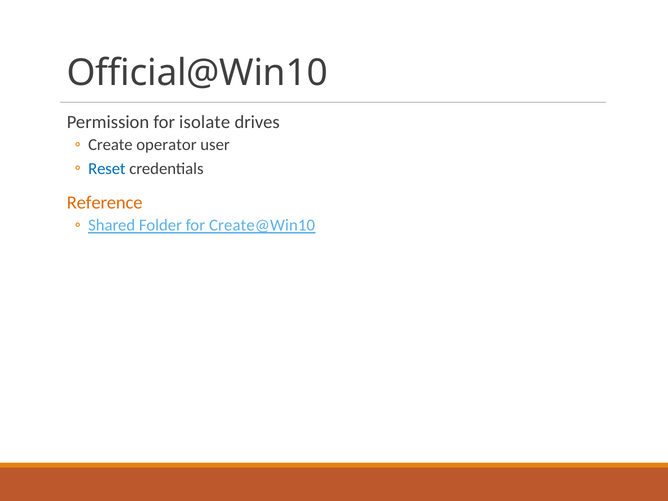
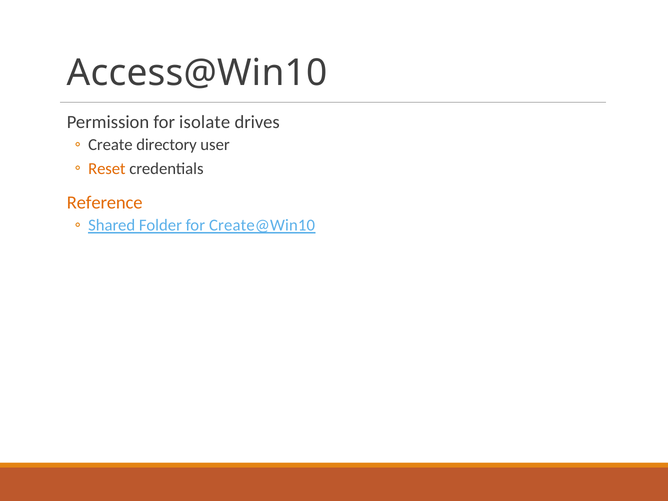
Official@Win10: Official@Win10 -> Access@Win10 (197, 73)
operator: operator -> directory (167, 145)
Reset colour: blue -> orange (107, 169)
